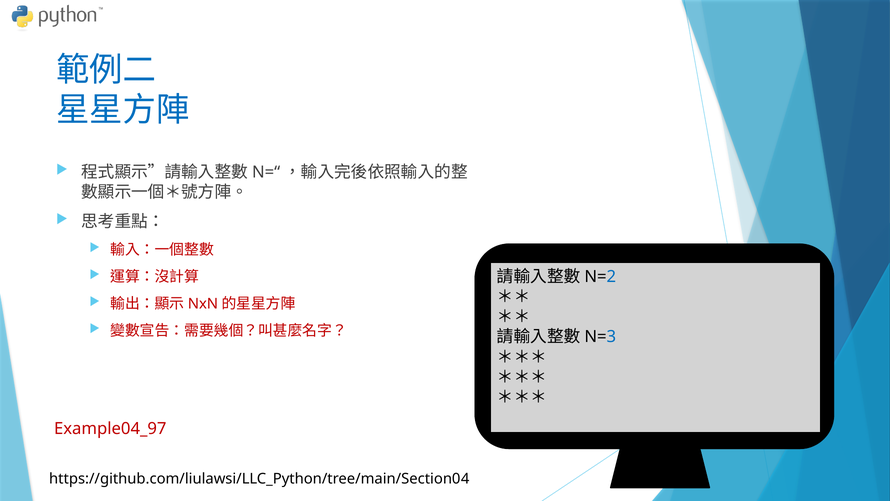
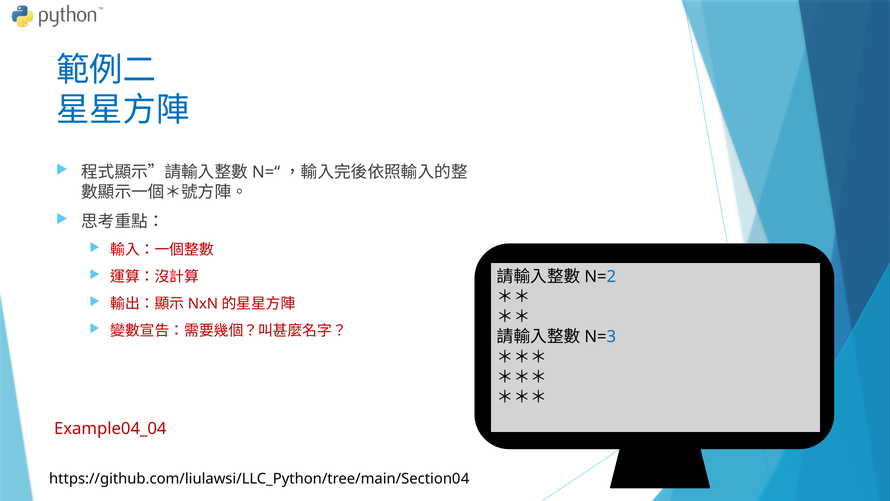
Example04_97: Example04_97 -> Example04_04 (110, 428)
